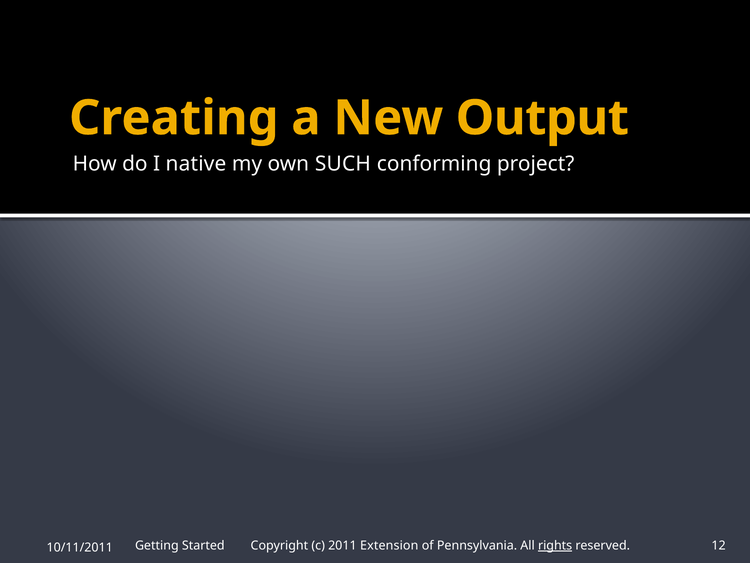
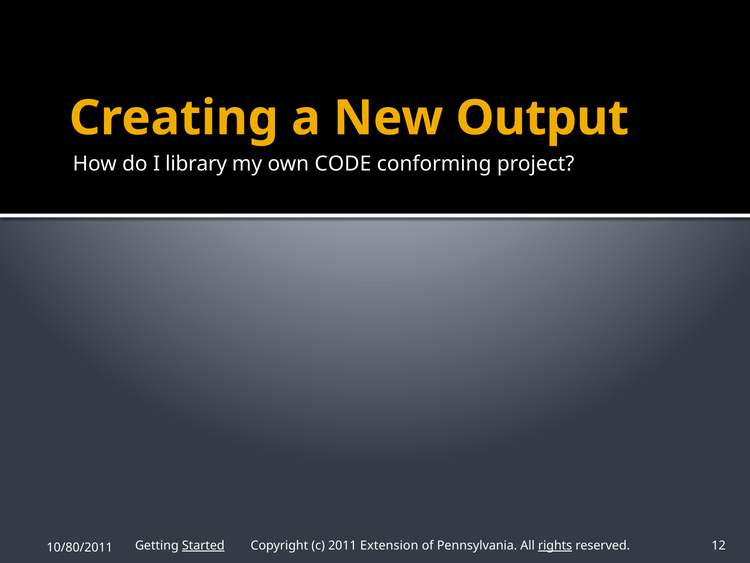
native: native -> library (196, 164)
SUCH: SUCH -> CODE (343, 164)
Started underline: none -> present (203, 545)
10/11/2011: 10/11/2011 -> 10/80/2011 (80, 547)
